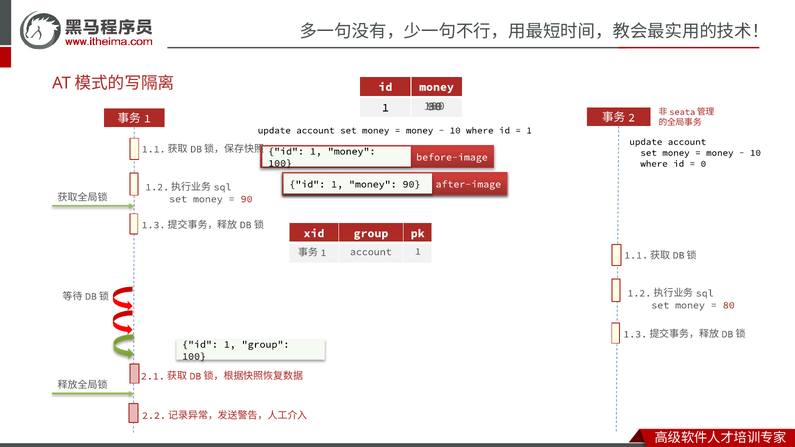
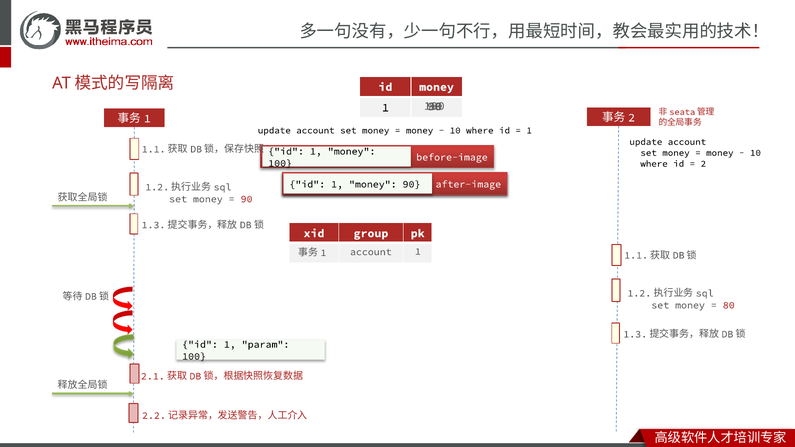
0: 0 -> 2 (703, 164)
1 group: group -> param (266, 345)
